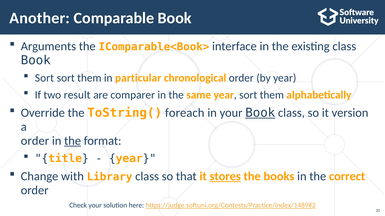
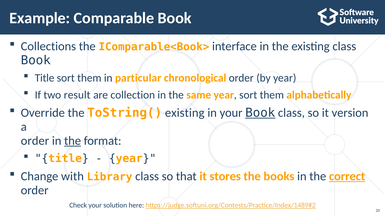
Another: Another -> Example (40, 18)
Arguments: Arguments -> Collections (48, 46)
Sort: Sort -> Title (45, 78)
comparer: comparer -> collection (133, 95)
ToString( foreach: foreach -> existing (185, 113)
stores underline: present -> none (225, 177)
correct underline: none -> present (347, 177)
